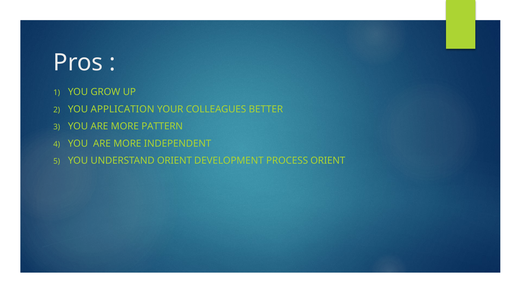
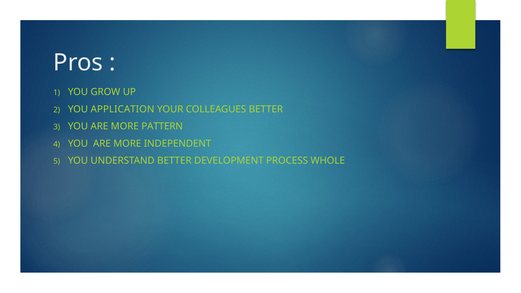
UNDERSTAND ORIENT: ORIENT -> BETTER (174, 161)
PROCESS ORIENT: ORIENT -> WHOLE (328, 161)
